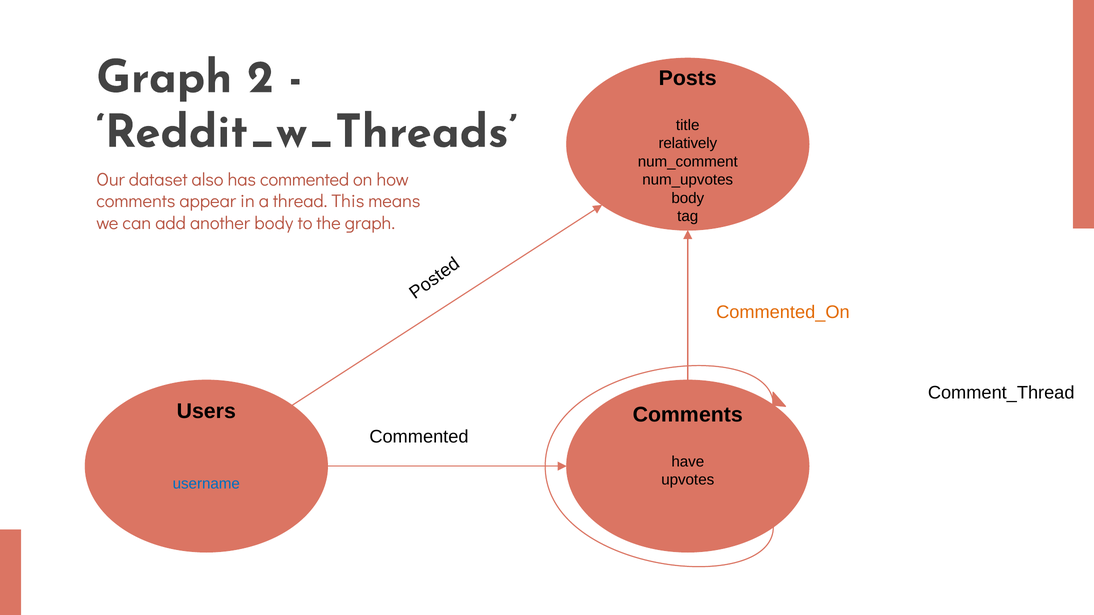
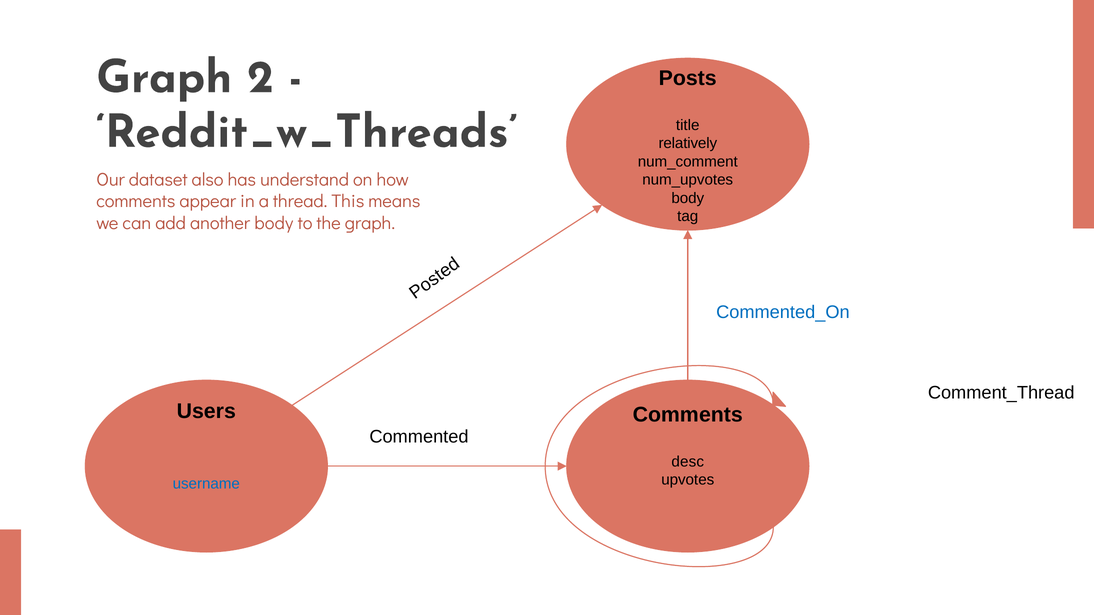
has commented: commented -> understand (305, 180)
Commented_On colour: orange -> blue (783, 312)
have: have -> desc (688, 462)
